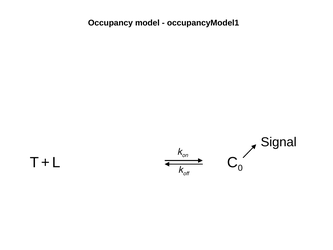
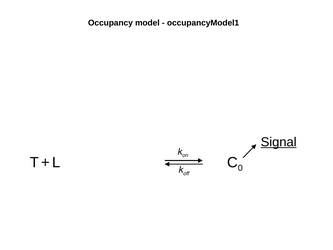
Signal underline: none -> present (279, 142)
